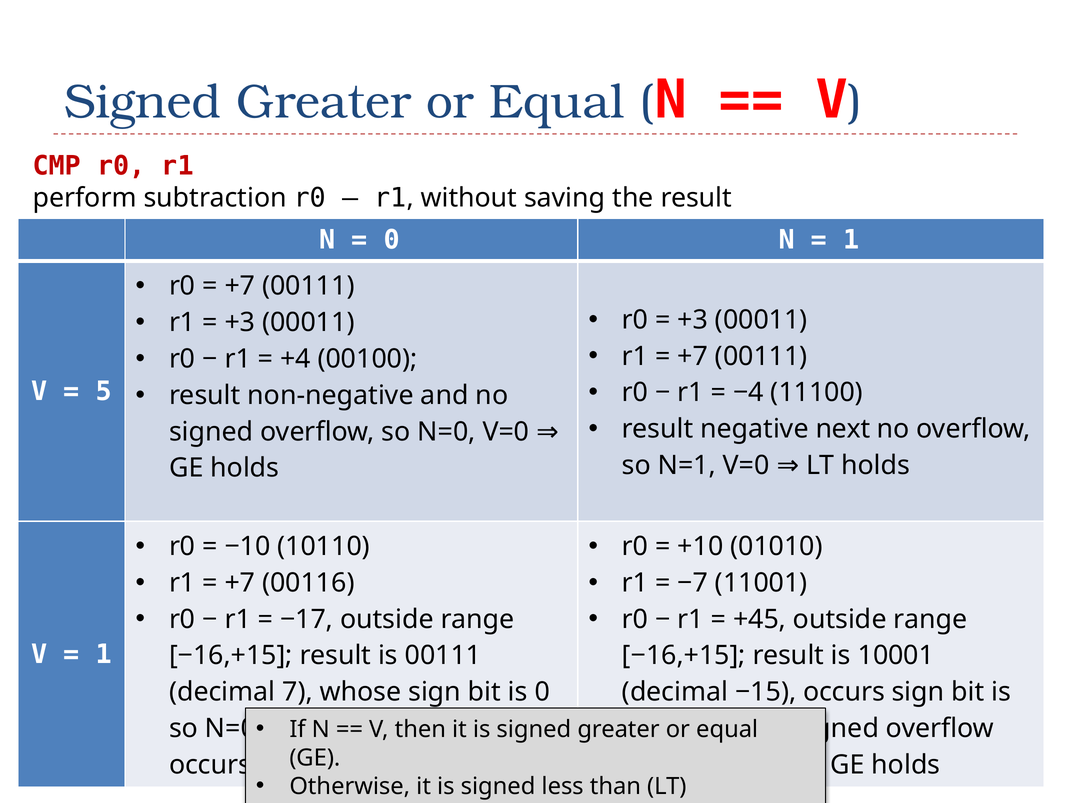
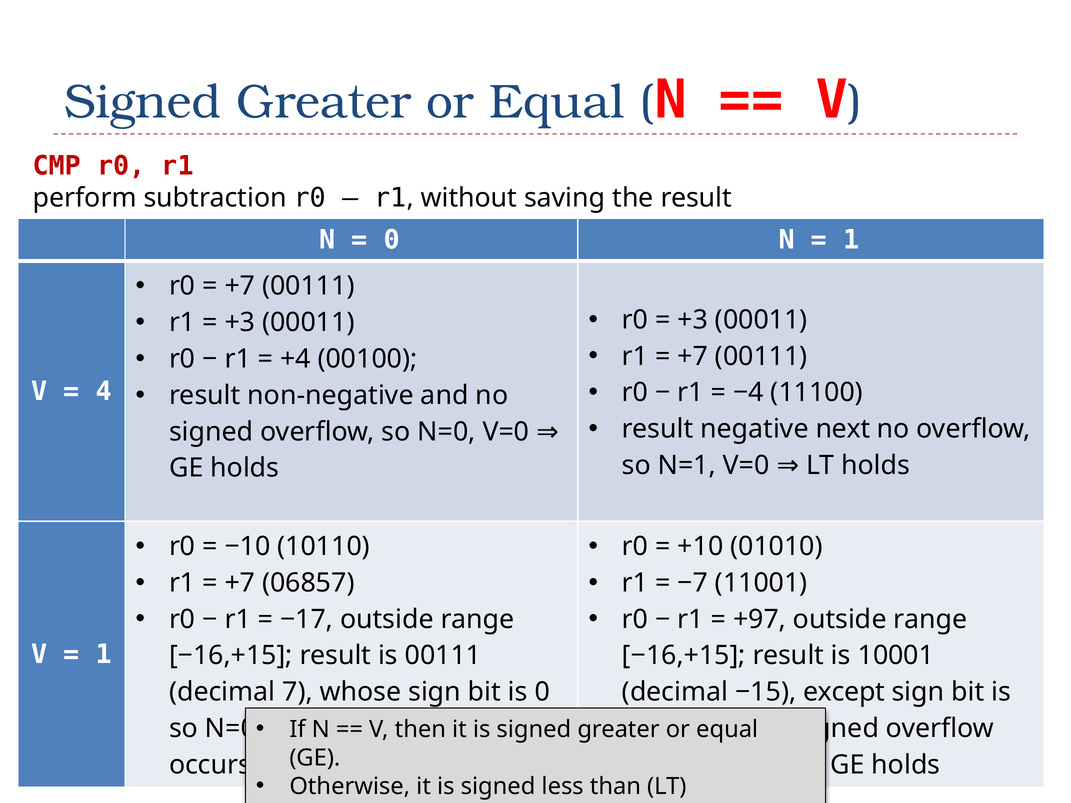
5: 5 -> 4 (104, 392)
00116: 00116 -> 06857 (308, 583)
+45: +45 -> +97 (760, 619)
occurs: occurs -> except (844, 692)
